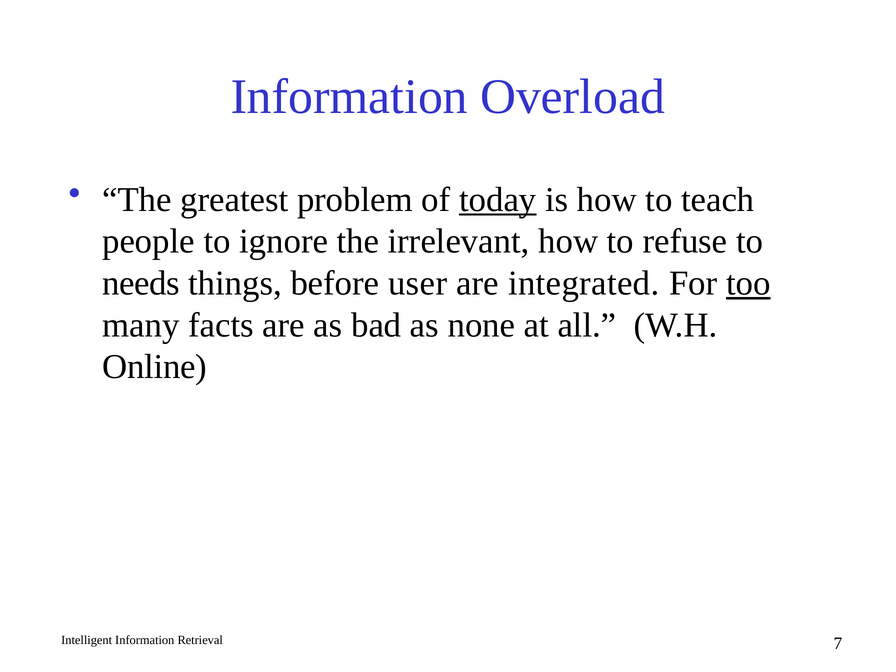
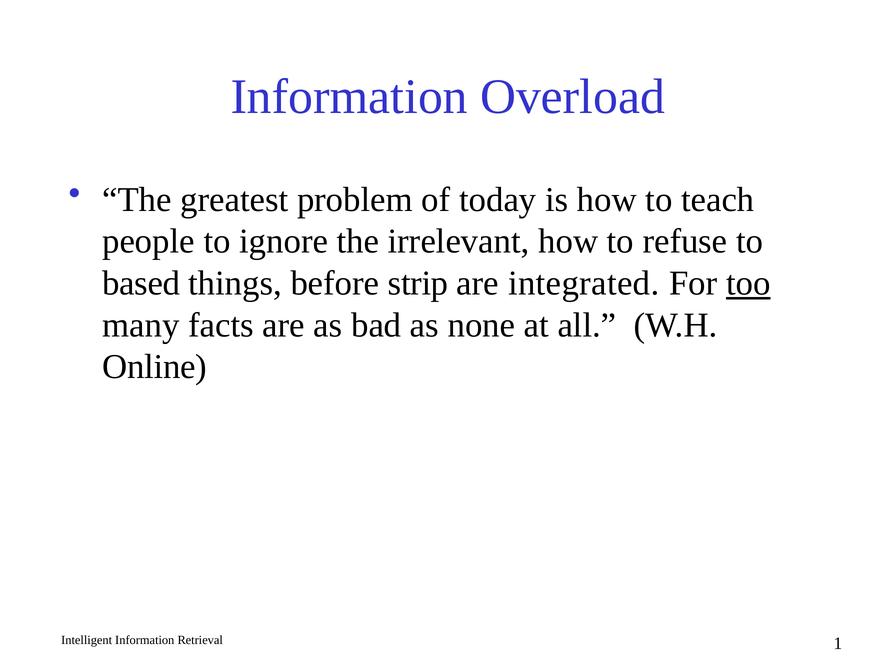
today underline: present -> none (498, 200)
needs: needs -> based (141, 283)
user: user -> strip (418, 283)
7: 7 -> 1 (838, 643)
